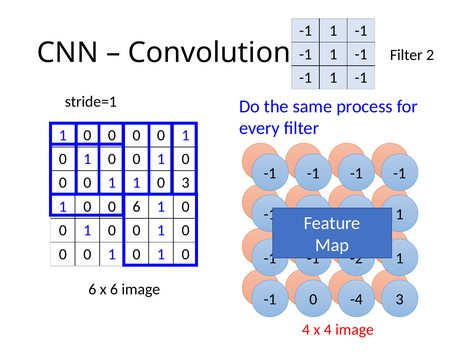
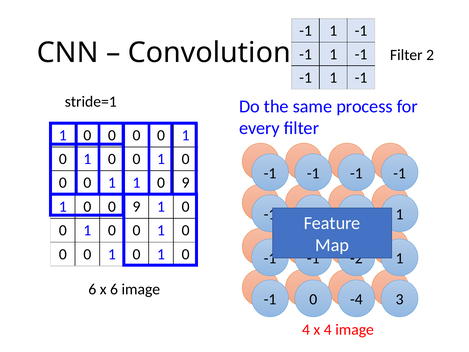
1 0 3: 3 -> 9 (186, 183)
6: 6 -> 9 (136, 206)
